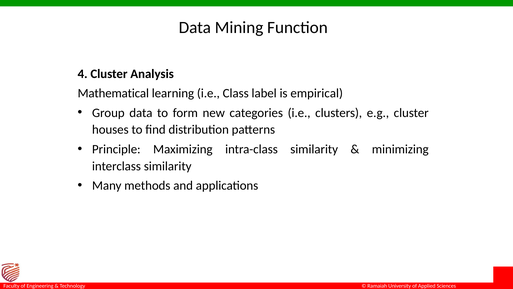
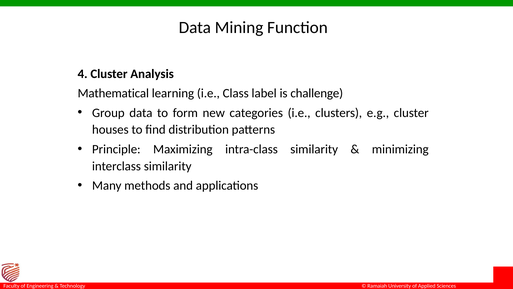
empirical: empirical -> challenge (317, 93)
